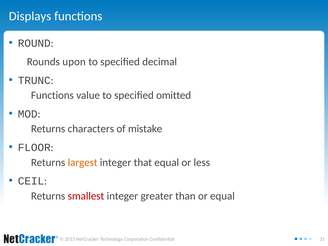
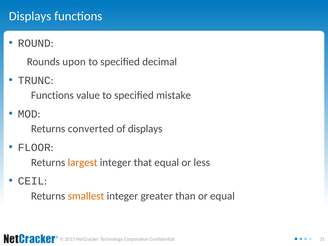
omitted: omitted -> mistake (174, 95)
characters: characters -> converted (91, 129)
of mistake: mistake -> displays (145, 129)
smallest colour: red -> orange (86, 196)
